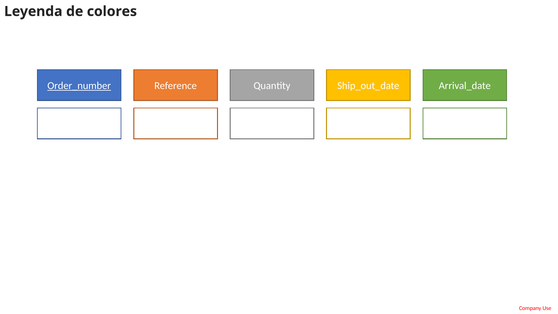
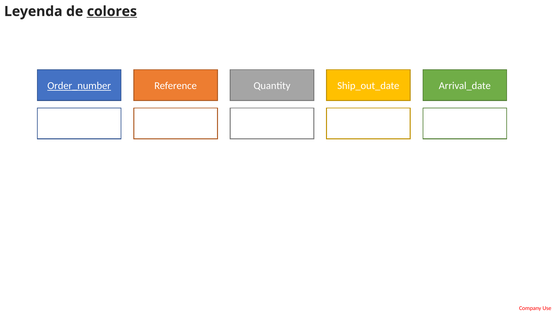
colores underline: none -> present (112, 11)
